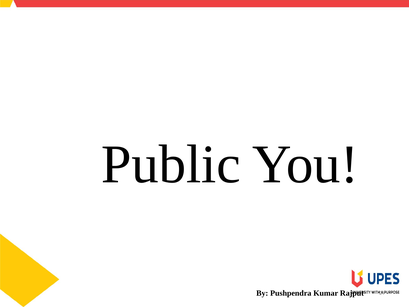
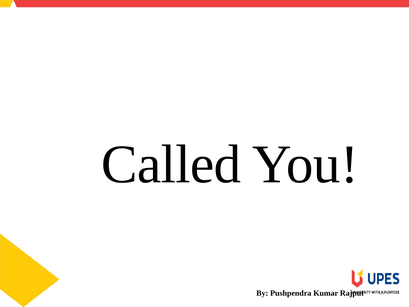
Public: Public -> Called (171, 164)
